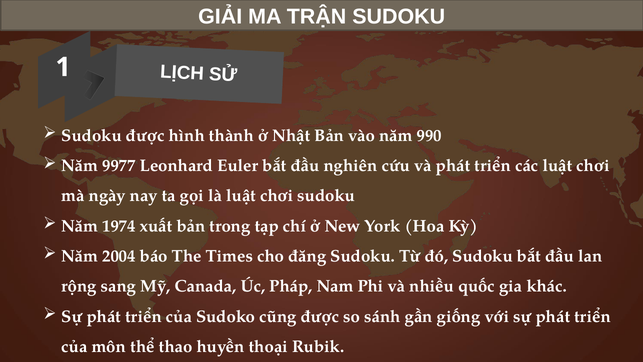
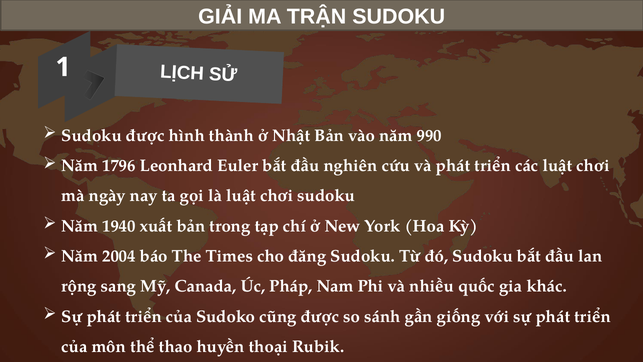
9977: 9977 -> 1796 (119, 166)
1974: 1974 -> 1940 (119, 226)
